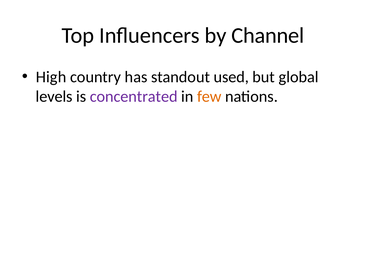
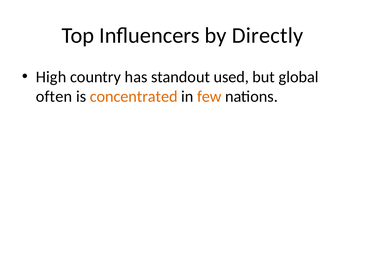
Channel: Channel -> Directly (268, 35)
levels: levels -> often (54, 96)
concentrated colour: purple -> orange (134, 96)
